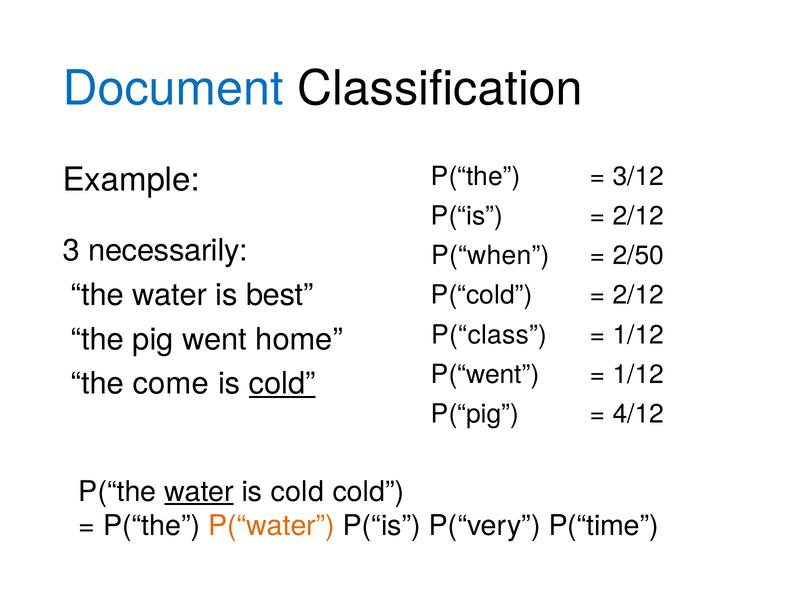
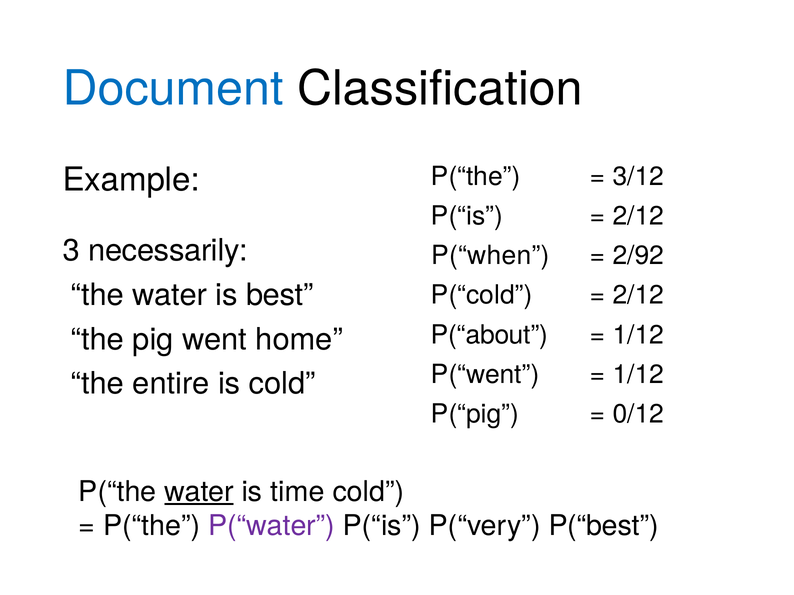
2/50: 2/50 -> 2/92 (638, 256)
P(“class: P(“class -> P(“about (489, 335)
come: come -> entire (171, 384)
cold underline: present -> none (282, 384)
4/12: 4/12 -> 0/12 (638, 414)
cold: cold -> time (297, 492)
P(“water colour: orange -> purple (272, 526)
P(“time: P(“time -> P(“best (604, 526)
